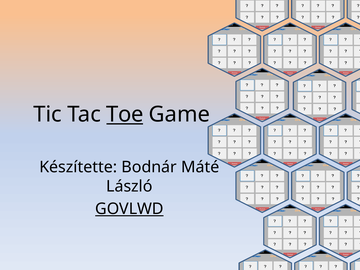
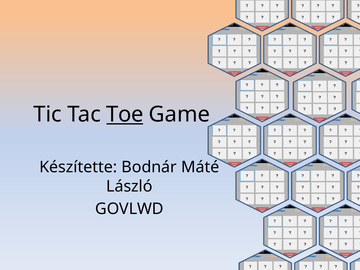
GOVLWD underline: present -> none (129, 209)
